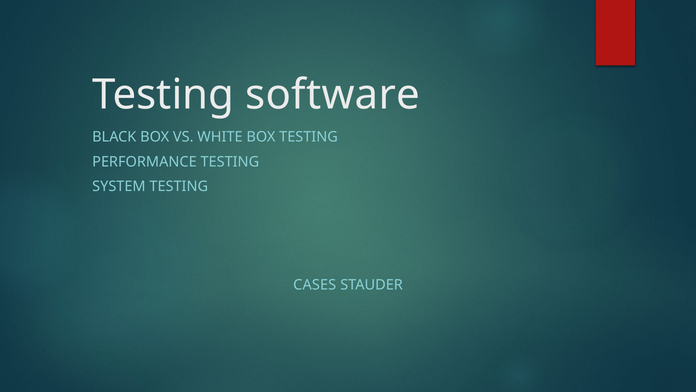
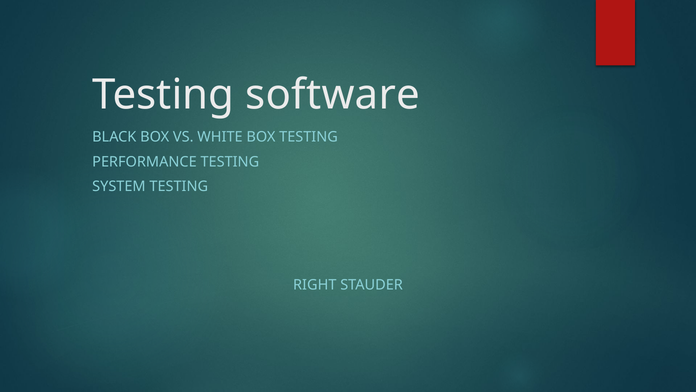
CASES: CASES -> RIGHT (315, 285)
